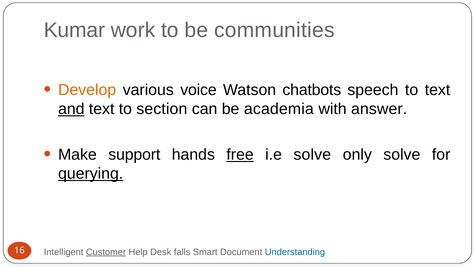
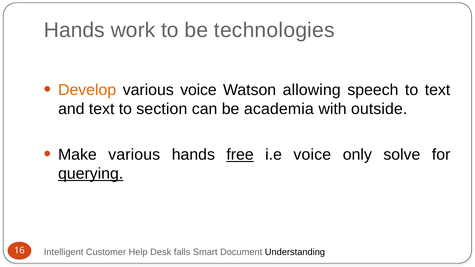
Kumar: Kumar -> Hands (74, 30)
communities: communities -> technologies (274, 30)
chatbots: chatbots -> allowing (312, 90)
and underline: present -> none (71, 109)
answer: answer -> outside (379, 109)
Make support: support -> various (134, 155)
i.e solve: solve -> voice (312, 155)
Customer underline: present -> none (106, 252)
Understanding colour: blue -> black (295, 252)
